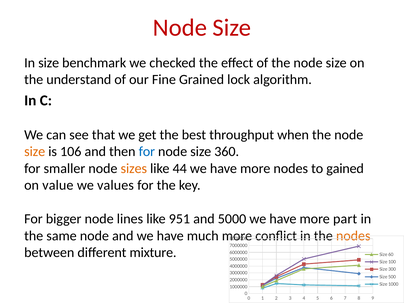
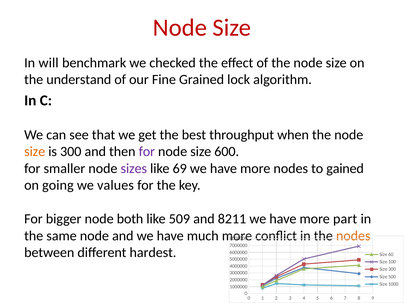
In size: size -> will (49, 63)
is 106: 106 -> 300 (71, 152)
for colour: blue -> purple (147, 152)
360: 360 -> 600 (227, 152)
sizes colour: orange -> purple (134, 168)
44: 44 -> 69 (180, 168)
value: value -> going (58, 185)
lines: lines -> both (130, 219)
951: 951 -> 509 (179, 219)
5000: 5000 -> 8211 (232, 219)
mixture: mixture -> hardest (153, 253)
